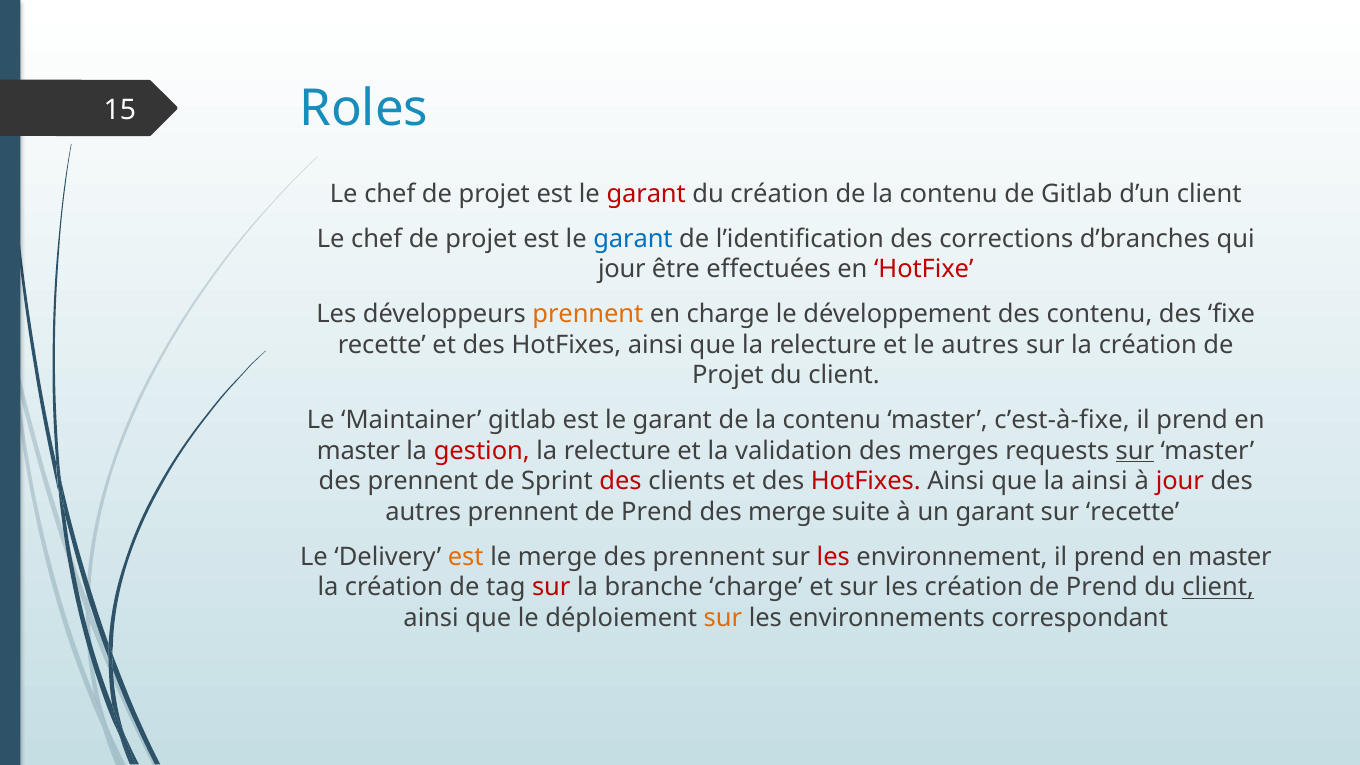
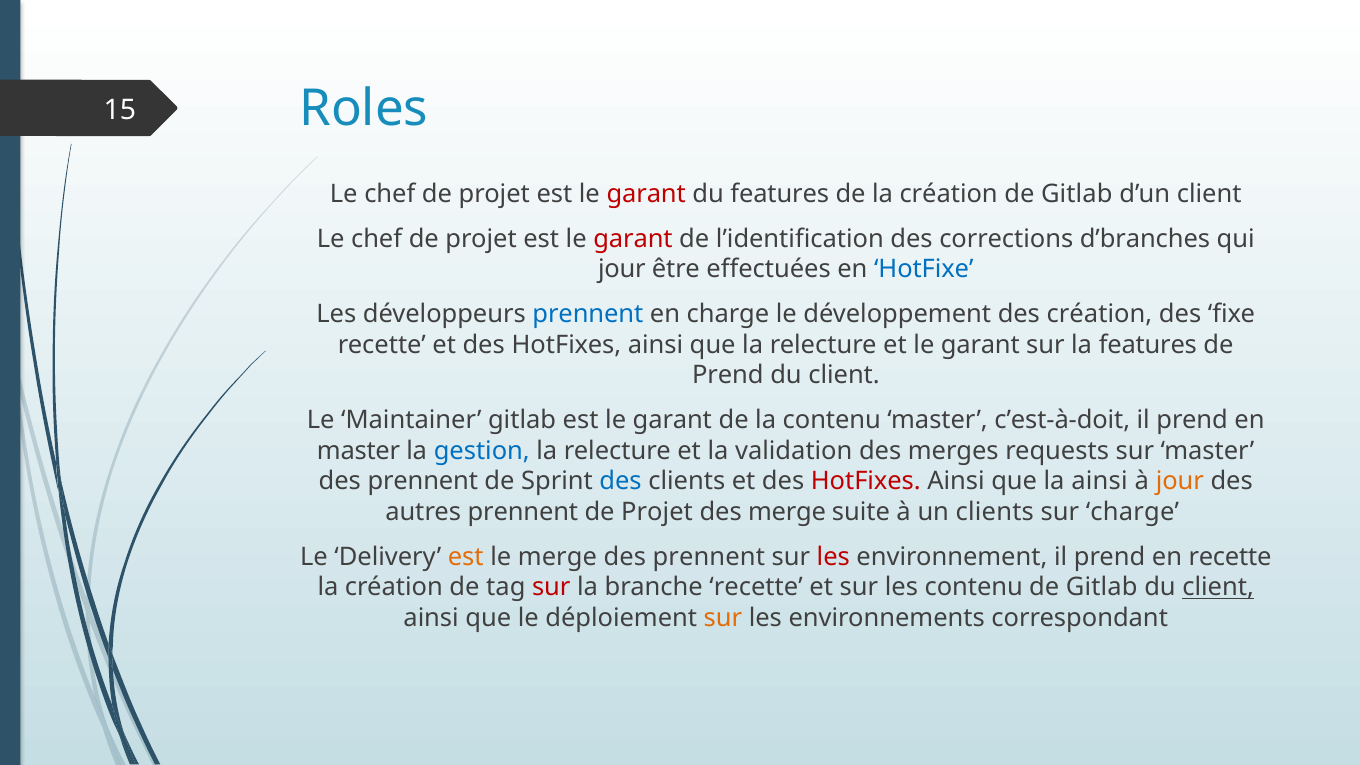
du création: création -> features (780, 194)
contenu: contenu -> création (949, 194)
garant colour: blue -> red (633, 239)
HotFixe colour: red -> blue (924, 269)
prennent colour: orange -> blue (588, 314)
des contenu: contenu -> création (1099, 314)
et le autres: autres -> garant (980, 345)
sur la création: création -> features (1148, 345)
Projet: Projet -> Prend (728, 375)
c’est-à-fixe: c’est-à-fixe -> c’est-à-doit (1062, 420)
gestion colour: red -> blue (482, 451)
sur underline: present -> none (1135, 451)
des colour: red -> blue (621, 481)
jour colour: red -> orange (1180, 481)
Prend: Prend -> Projet (657, 512)
un garant: garant -> clients (995, 512)
sur recette: recette -> charge (1132, 512)
master: master -> recette (1230, 557)
branche charge: charge -> recette (756, 587)
les création: création -> contenu (974, 587)
Prend: Prend -> Gitlab (1102, 587)
